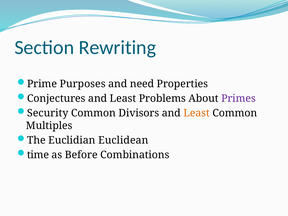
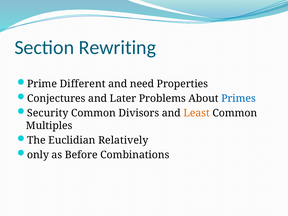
Purposes: Purposes -> Different (83, 84)
Conjectures and Least: Least -> Later (123, 99)
Primes colour: purple -> blue (239, 99)
Euclidean: Euclidean -> Relatively (123, 140)
time: time -> only (38, 155)
